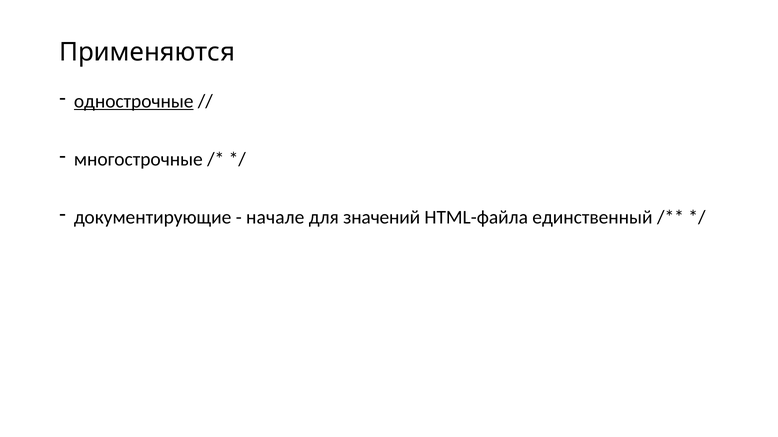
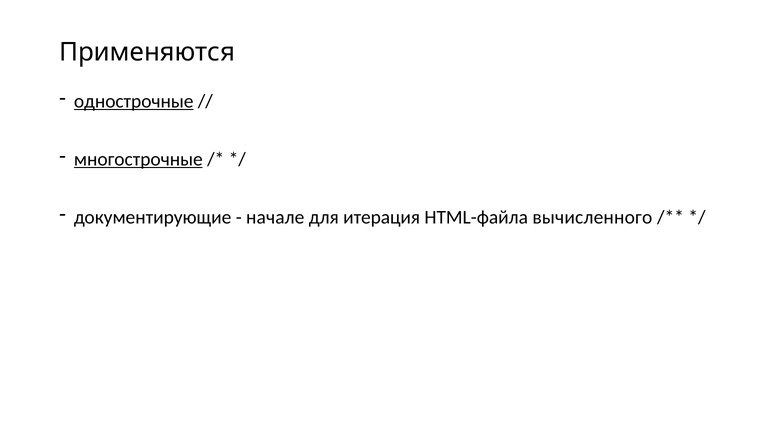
многострочные underline: none -> present (138, 159)
значений: значений -> итерация (382, 218)
единственный: единственный -> вычисленного (592, 218)
